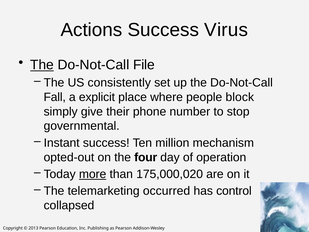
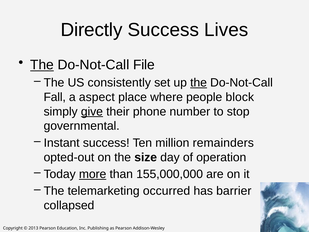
Actions: Actions -> Directly (92, 30)
Virus: Virus -> Lives (226, 30)
the underline: none -> present (199, 83)
explicit: explicit -> aspect (97, 97)
give underline: none -> present (92, 111)
mechanism: mechanism -> remainders (223, 143)
four: four -> size (146, 157)
175,000,020: 175,000,020 -> 155,000,000 (170, 174)
control: control -> barrier (234, 191)
